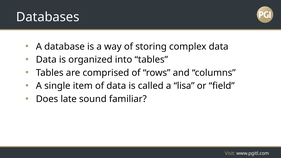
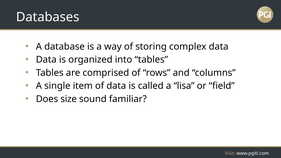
late: late -> size (69, 99)
